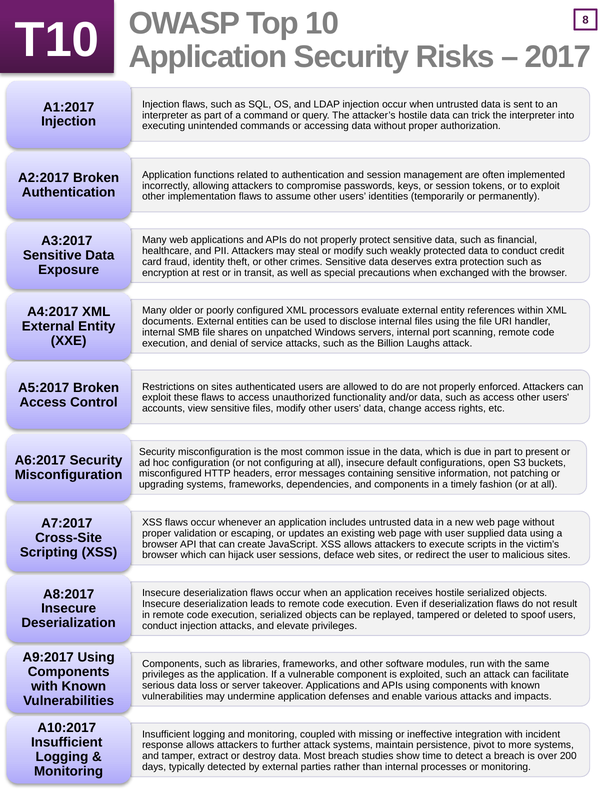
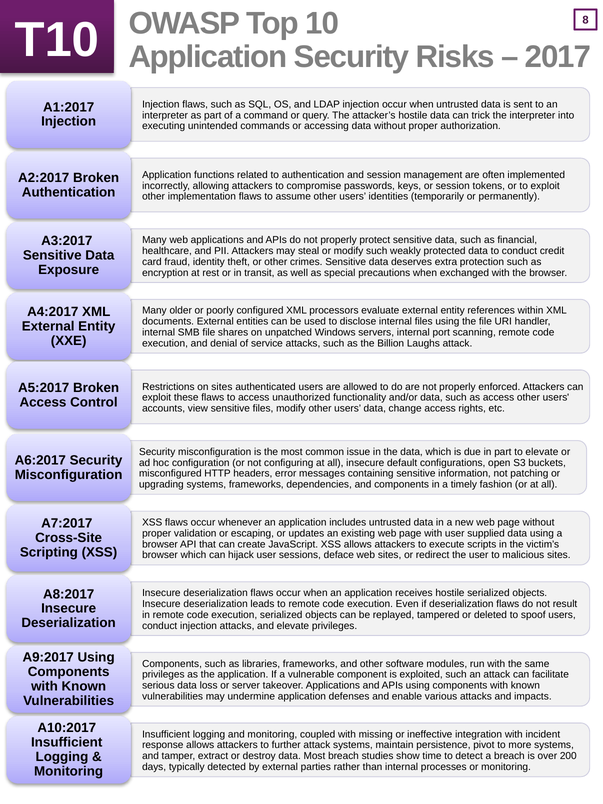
to present: present -> elevate (542, 452)
